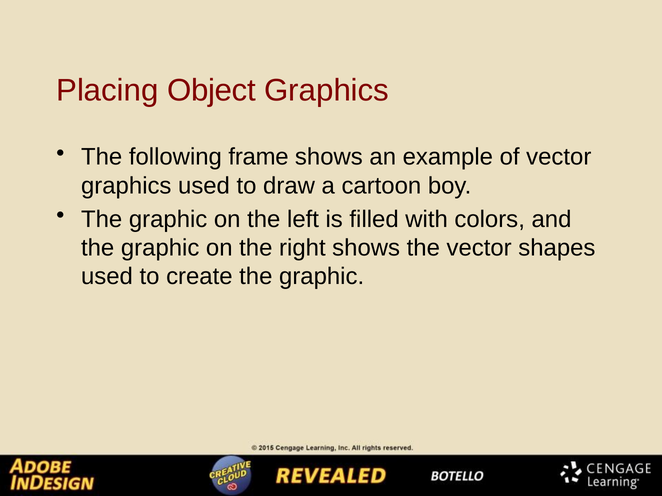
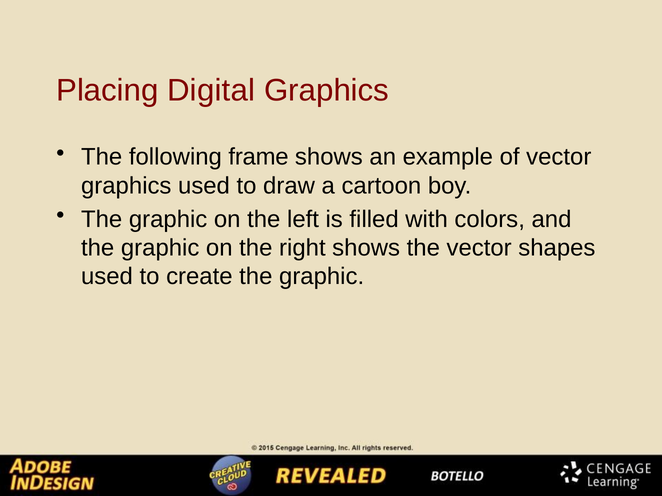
Object: Object -> Digital (211, 90)
